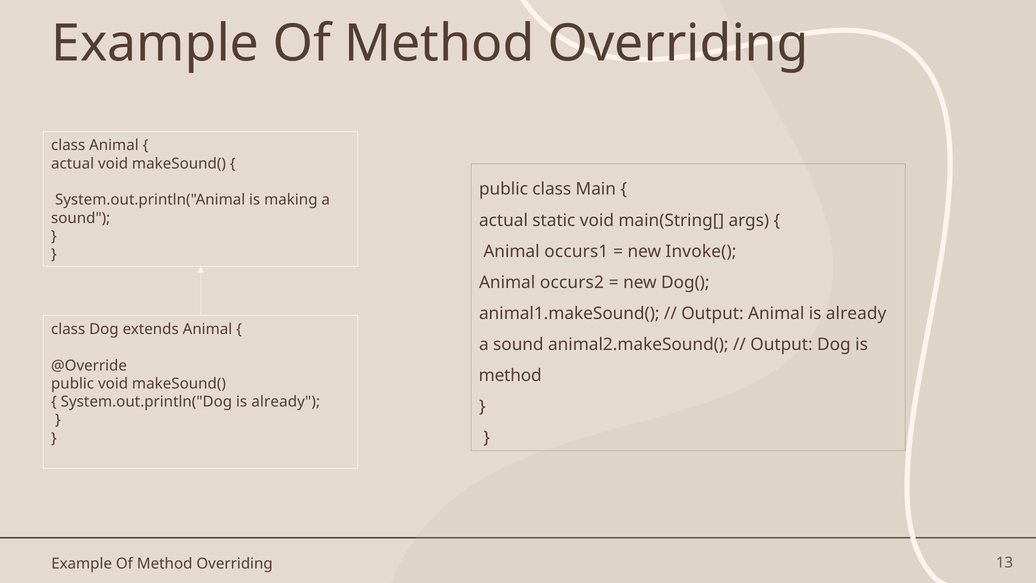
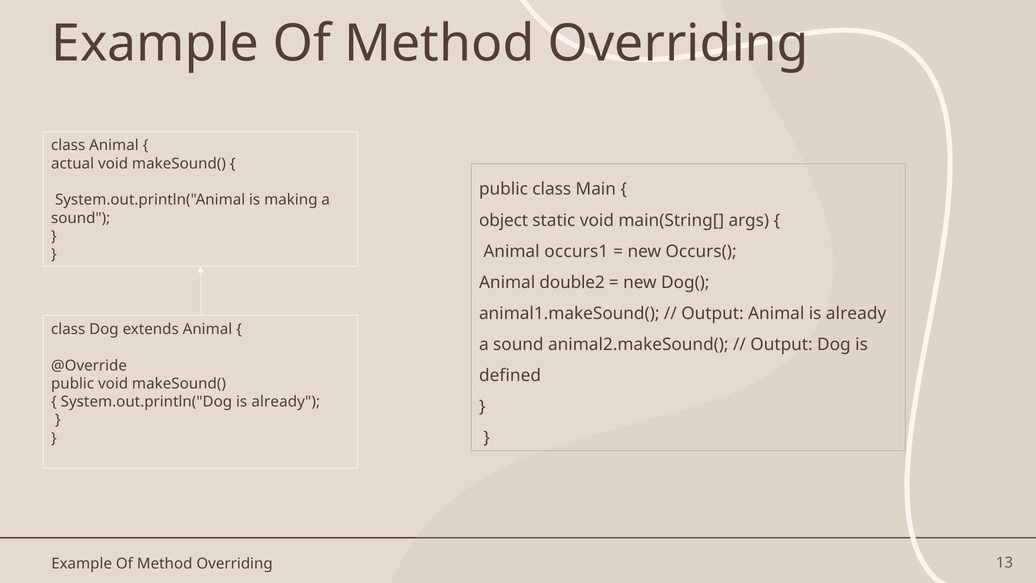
actual: actual -> object (504, 220)
Invoke(: Invoke( -> Occurs( (701, 251)
occurs2: occurs2 -> double2 (572, 282)
method: method -> defined (510, 375)
